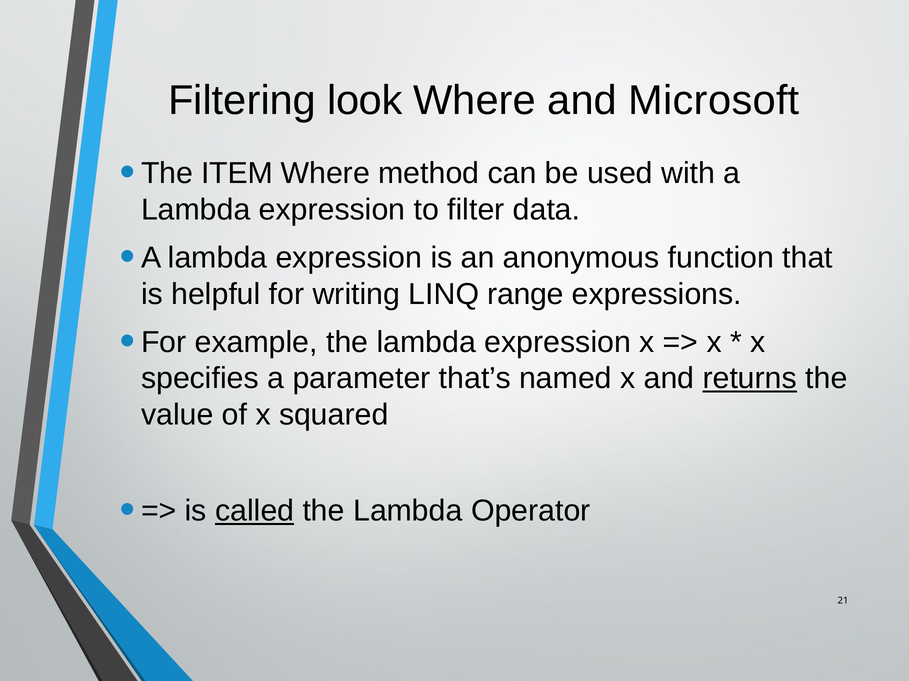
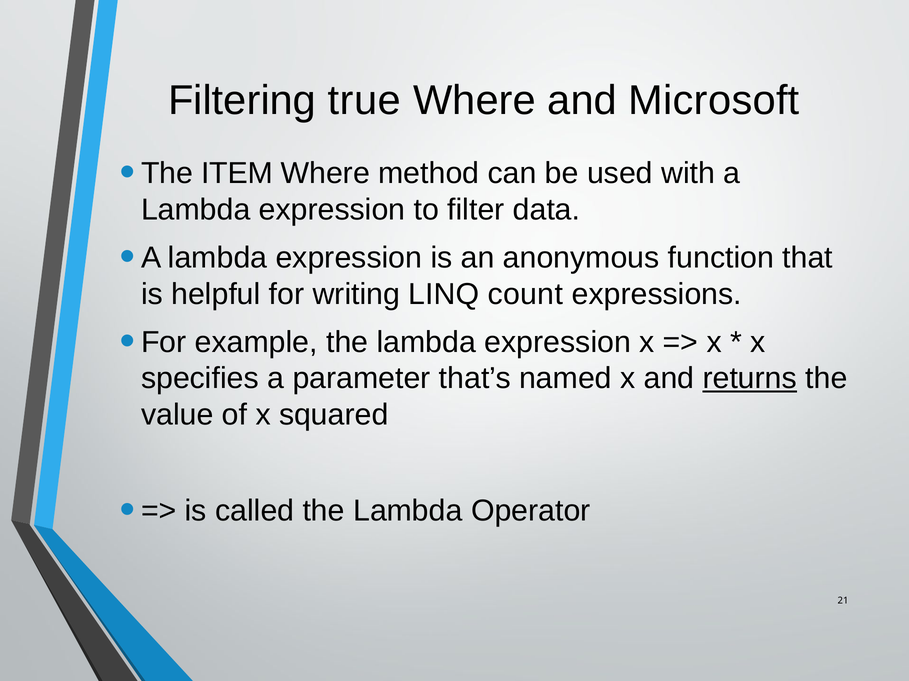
look: look -> true (364, 101)
range: range -> count (525, 294)
called underline: present -> none (255, 511)
